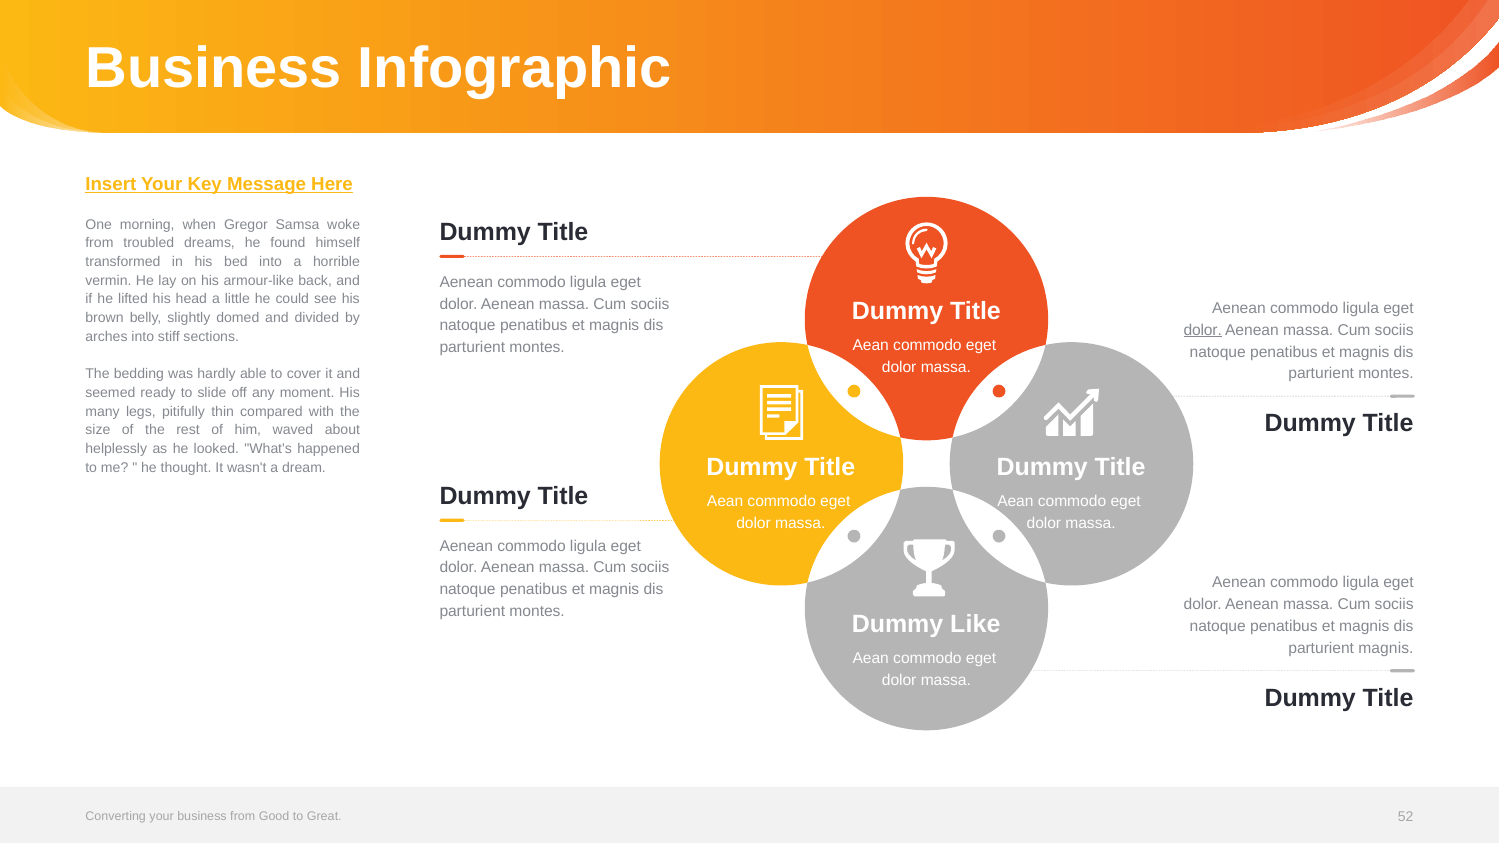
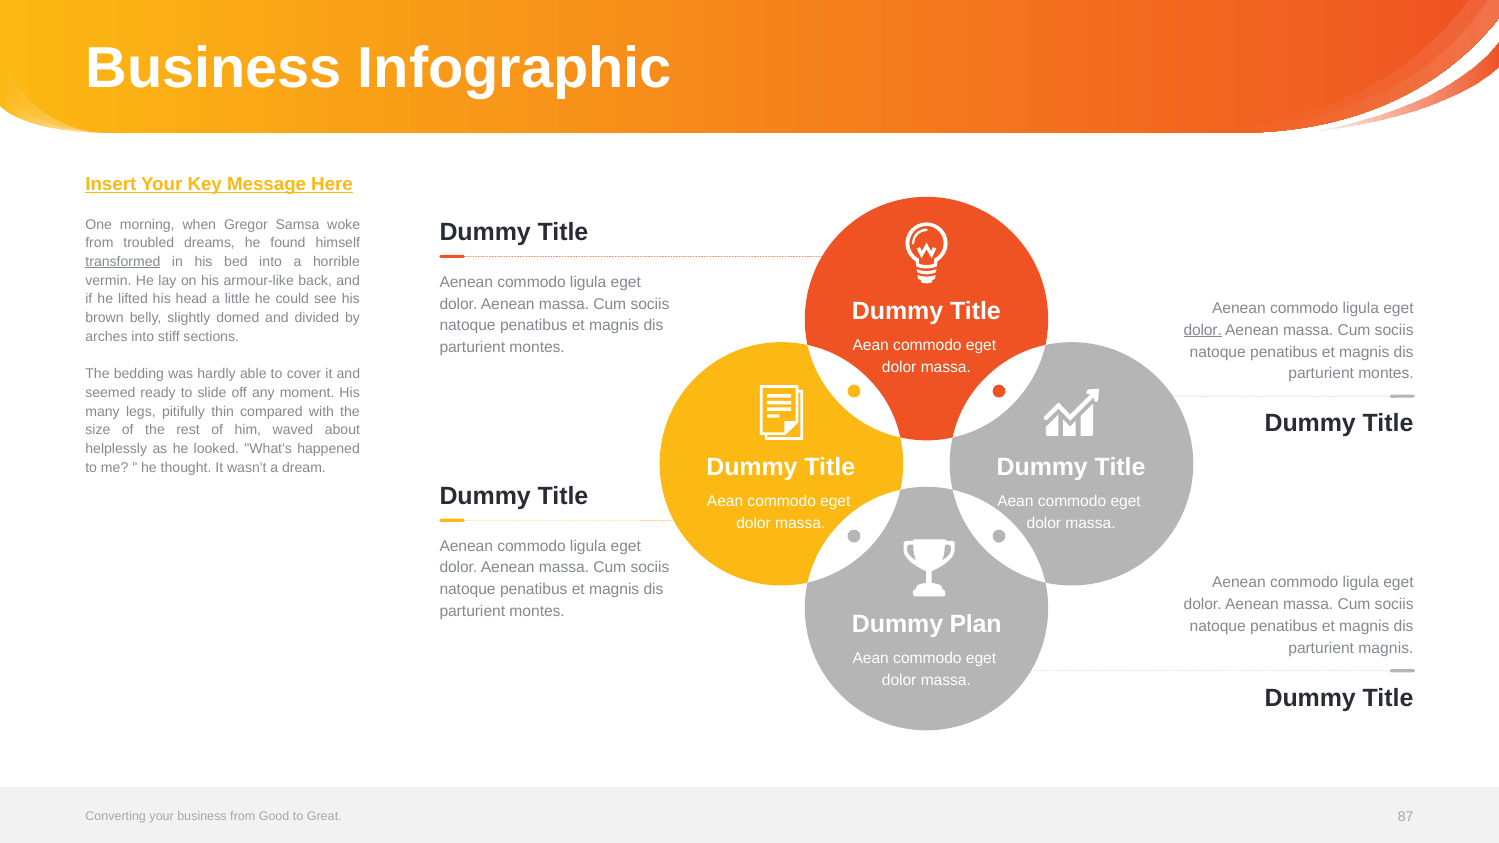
transformed underline: none -> present (123, 262)
Like: Like -> Plan (976, 624)
52: 52 -> 87 (1406, 817)
